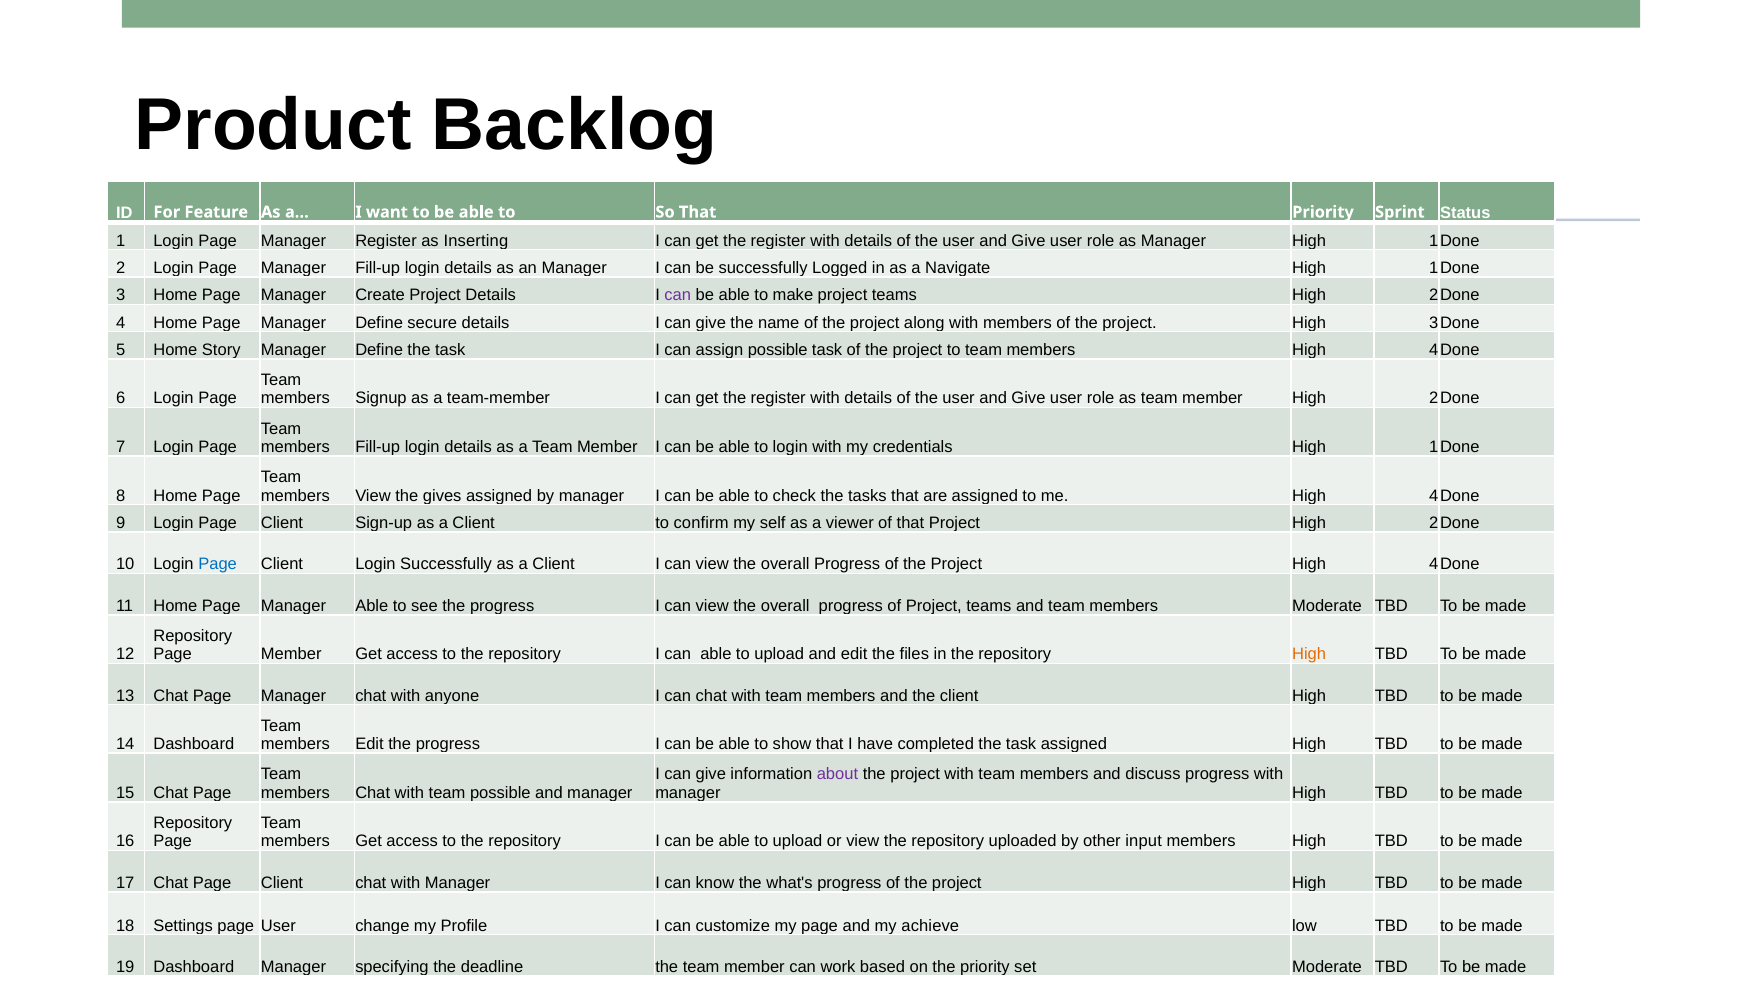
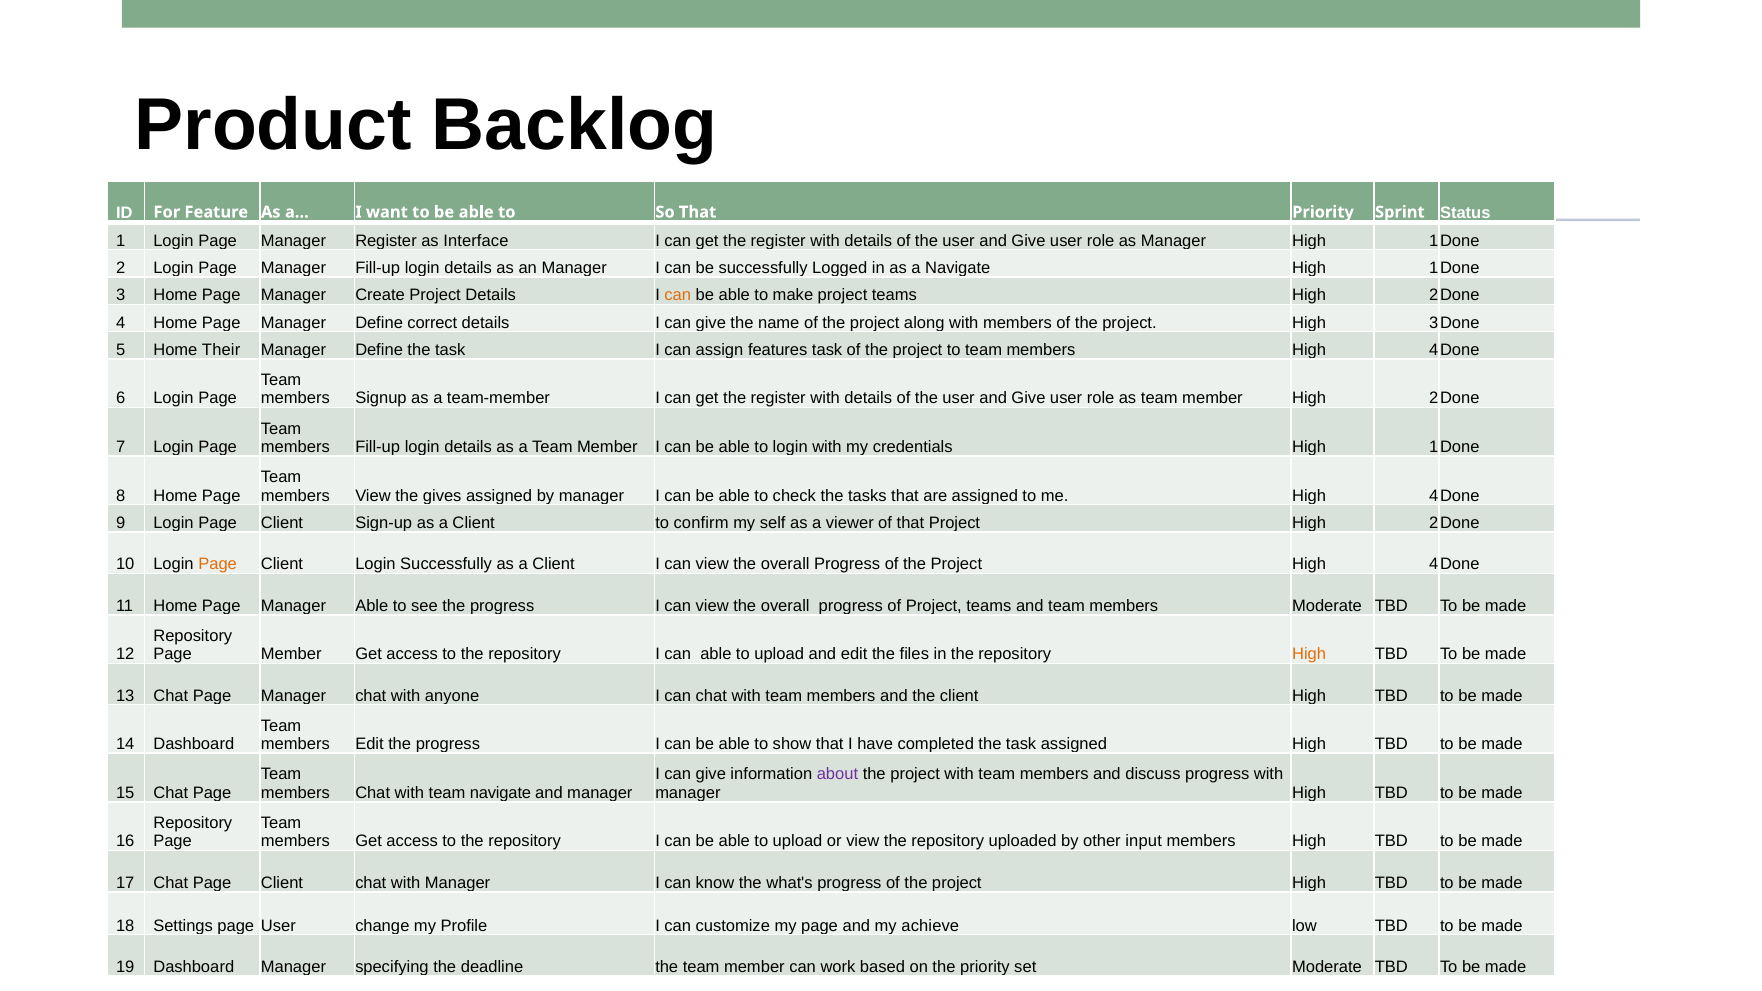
Inserting: Inserting -> Interface (476, 241)
can colour: purple -> orange (678, 295)
secure: secure -> correct (432, 323)
Story: Story -> Their (221, 350)
assign possible: possible -> features (778, 350)
Page colour: blue -> orange (218, 564)
team possible: possible -> navigate (500, 793)
